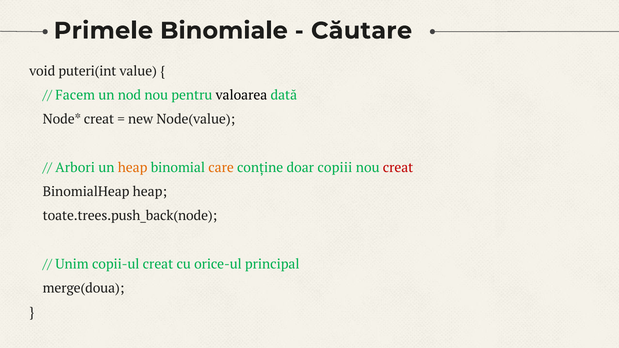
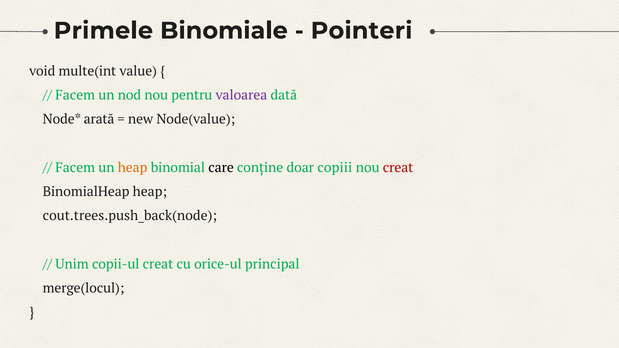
Căutare: Căutare -> Pointeri (362, 31)
puteri(int: puteri(int -> multe(int (87, 71)
valoarea colour: black -> purple (241, 95)
creat: creat -> arată (99, 119)
Arbori: Arbori -> Facem (75, 168)
care colour: orange -> black (221, 168)
toate.trees.push_back(node: toate.trees.push_back(node -> cout.trees.push_back(node (130, 216)
merge(doua: merge(doua -> merge(locul (83, 288)
